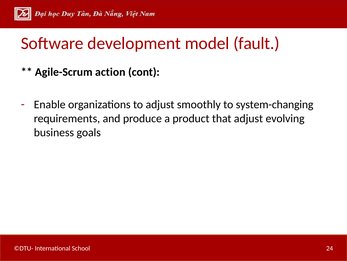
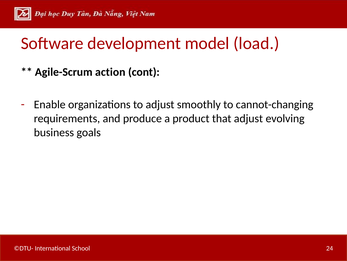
fault: fault -> load (256, 43)
system-changing: system-changing -> cannot-changing (275, 104)
